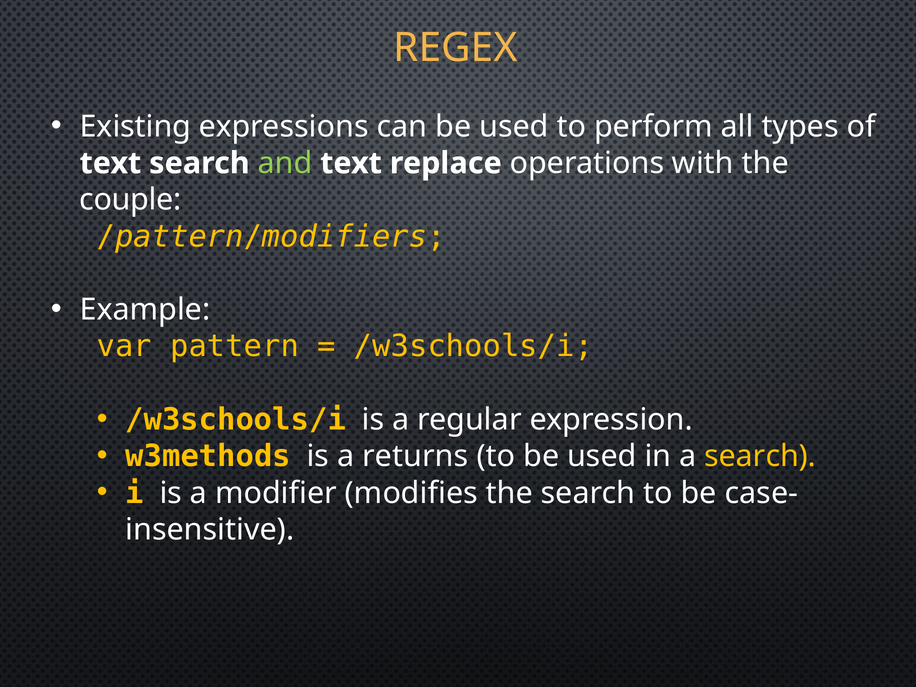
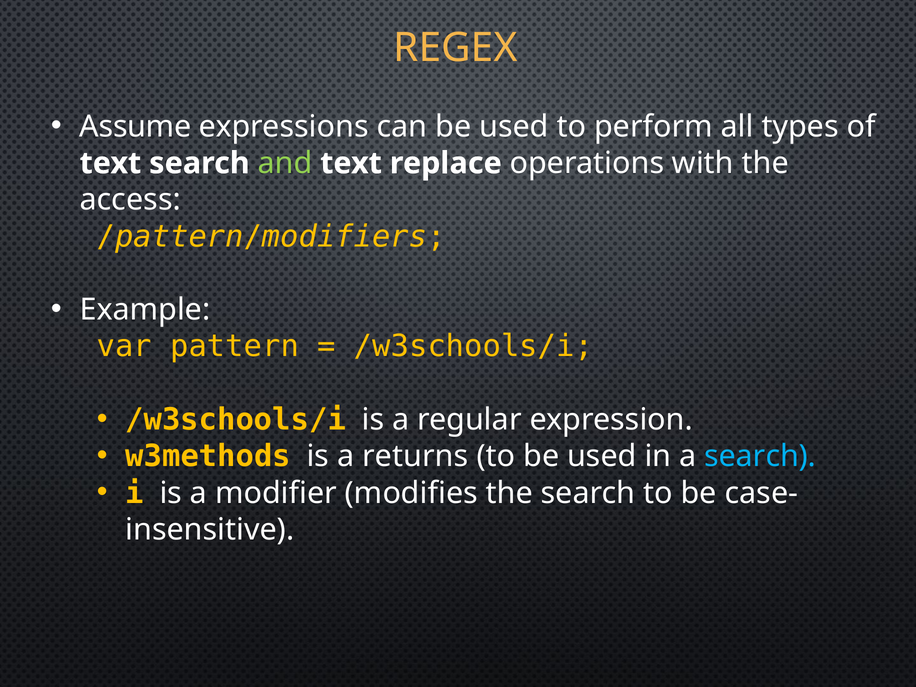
Existing: Existing -> Assume (135, 127)
couple: couple -> access (130, 200)
search colour: yellow -> light blue (760, 456)
